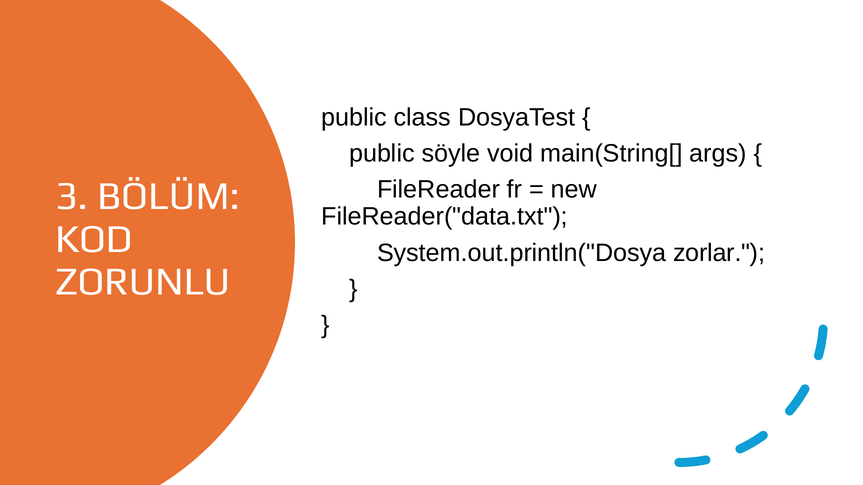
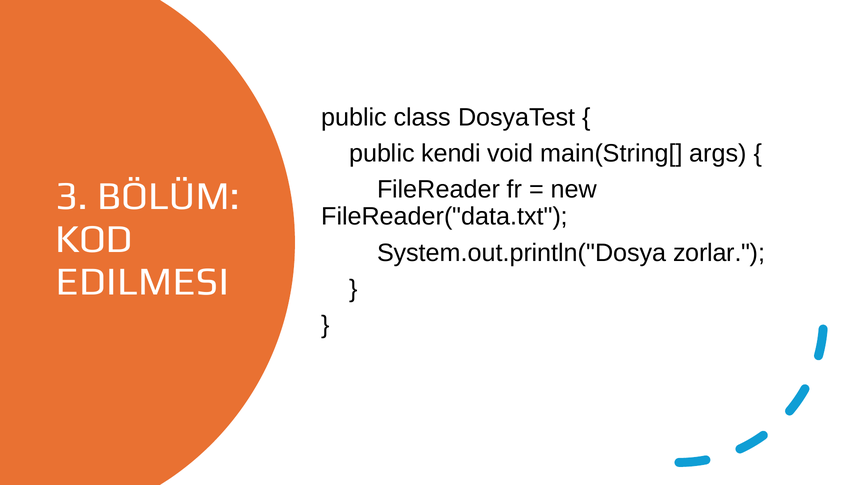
söyle: söyle -> kendi (451, 154)
ZORUNLU: ZORUNLU -> EDILMESI (142, 282)
